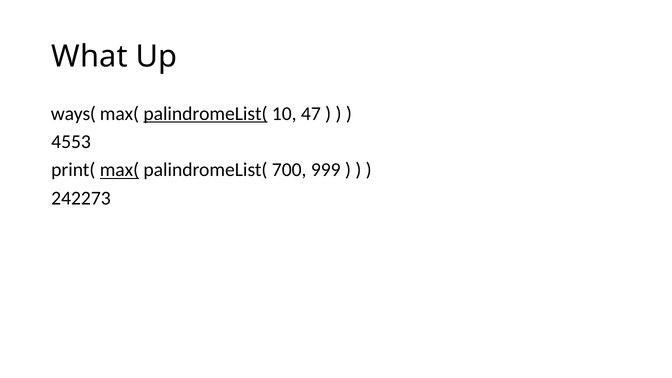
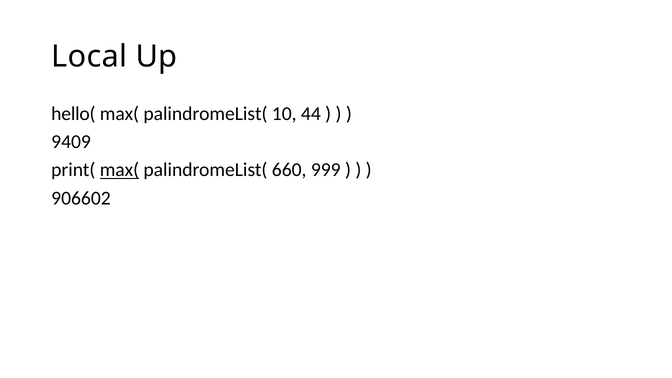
What: What -> Local (89, 56)
ways(: ways( -> hello( (73, 114)
palindromeList( underline: present -> none (205, 114)
47: 47 -> 44 (311, 114)
4553: 4553 -> 9409 (71, 142)
700: 700 -> 660 (289, 170)
242273: 242273 -> 906602 (81, 198)
